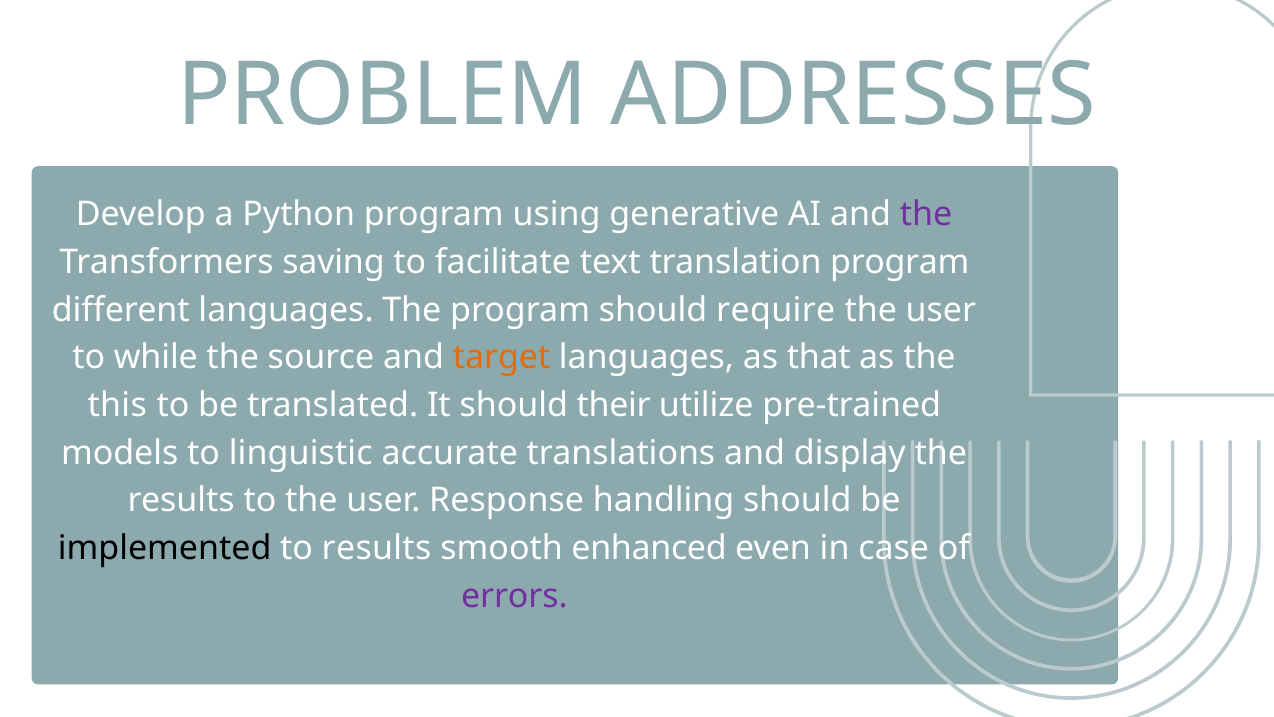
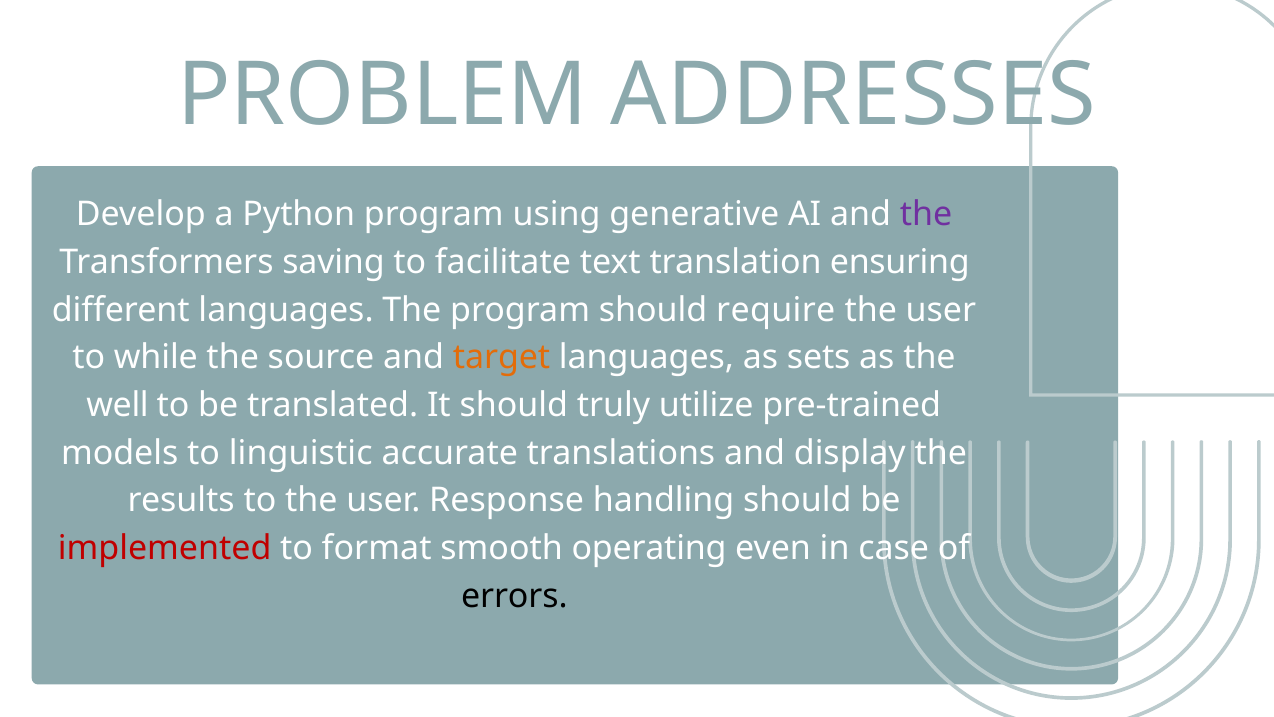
translation program: program -> ensuring (900, 262)
that: that -> sets (819, 357)
this: this -> well (118, 405)
their: their -> truly (613, 405)
implemented colour: black -> red (165, 548)
to results: results -> format (377, 548)
enhanced: enhanced -> operating (649, 548)
errors colour: purple -> black (514, 596)
